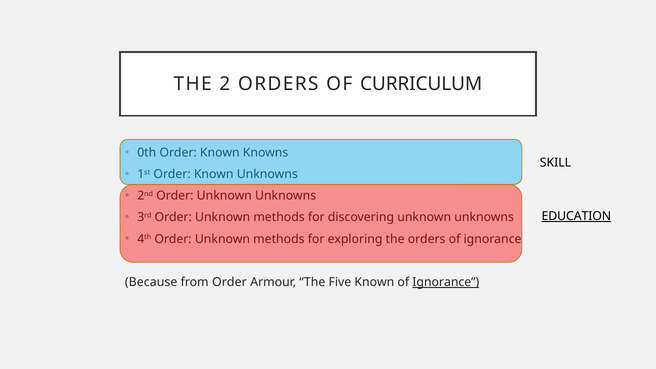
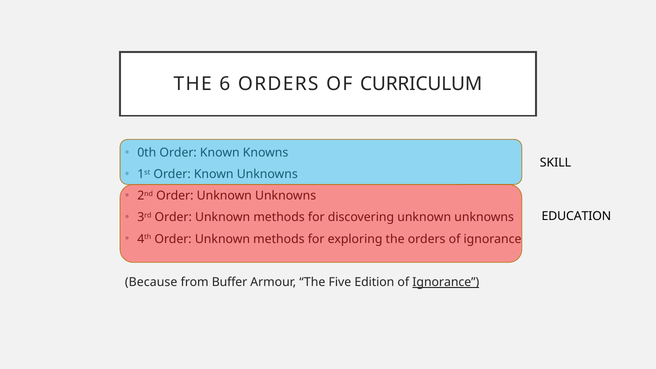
2: 2 -> 6 (225, 84)
EDUCATION underline: present -> none (576, 216)
from Order: Order -> Buffer (230, 282)
Five Known: Known -> Edition (374, 282)
